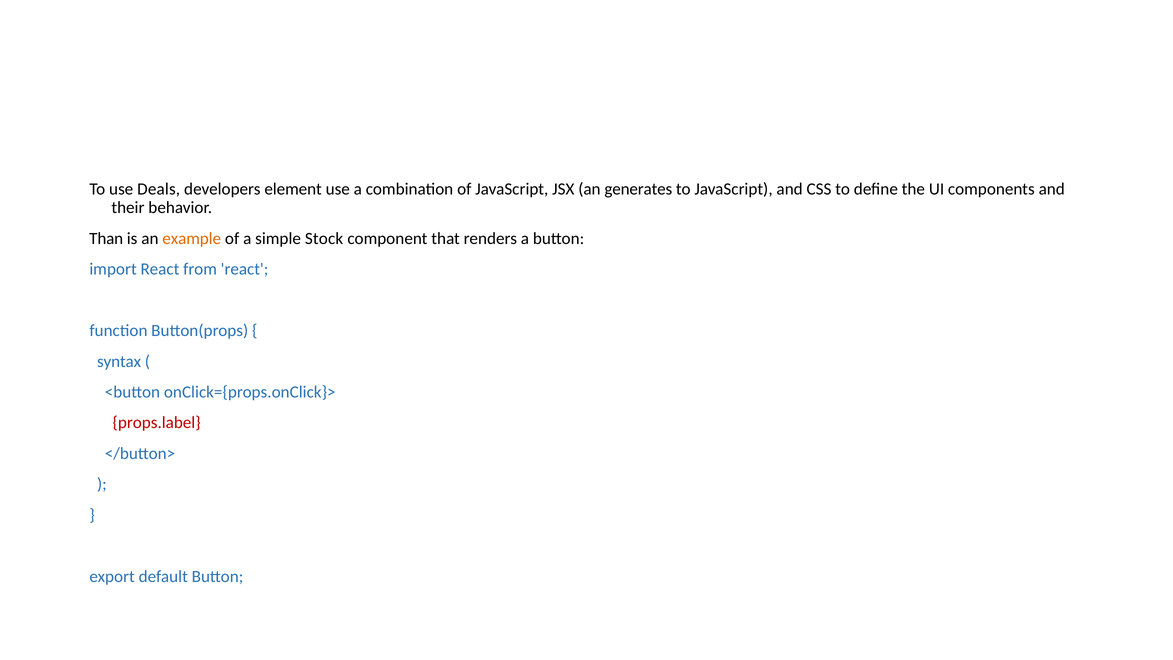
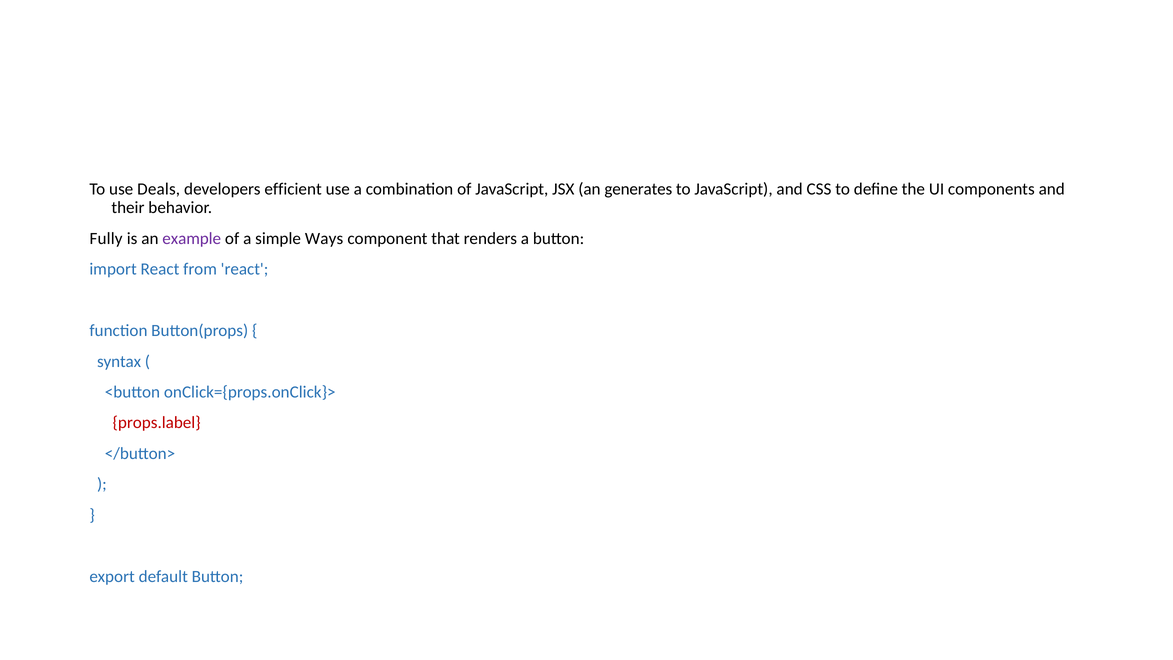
element: element -> efficient (293, 189)
Than: Than -> Fully (106, 238)
example colour: orange -> purple (192, 238)
Stock: Stock -> Ways (324, 238)
